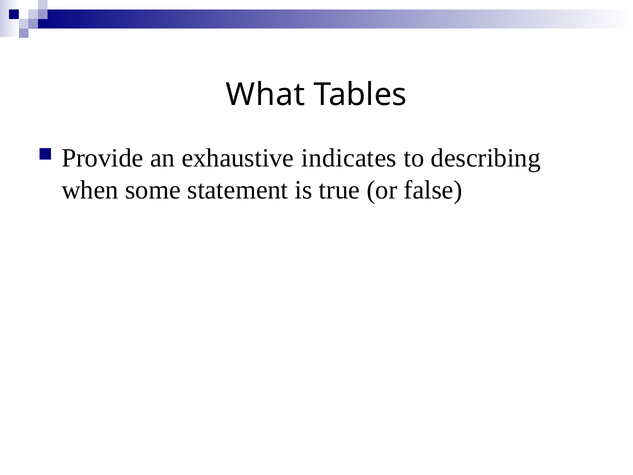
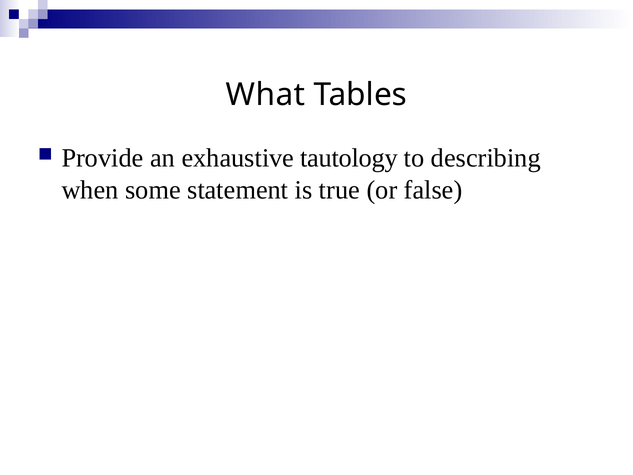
indicates: indicates -> tautology (349, 158)
